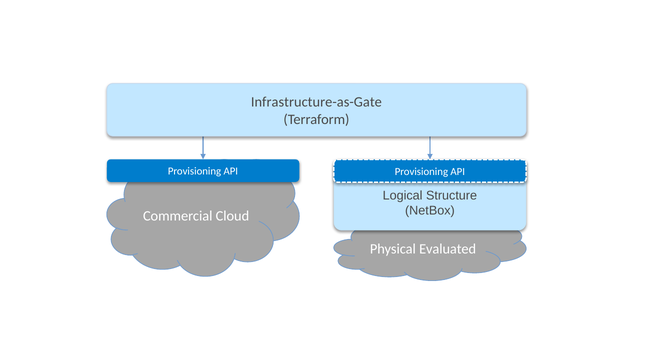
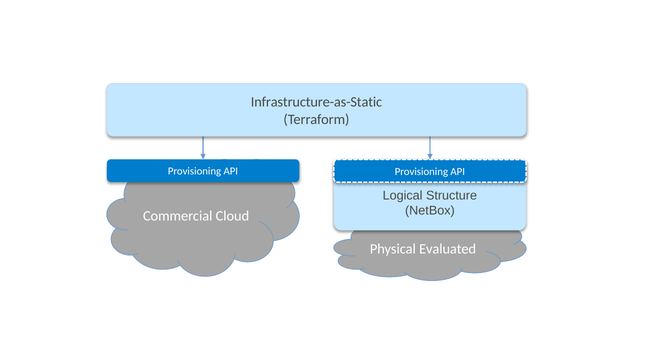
Infrastructure-as-Gate: Infrastructure-as-Gate -> Infrastructure-as-Static (316, 102)
